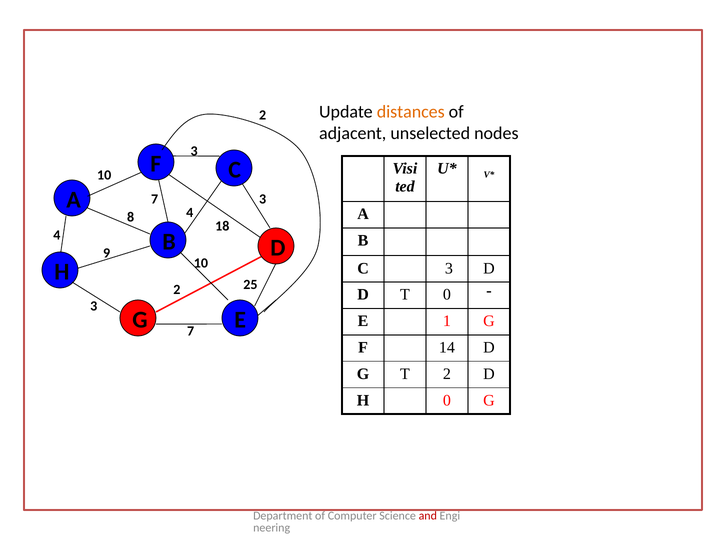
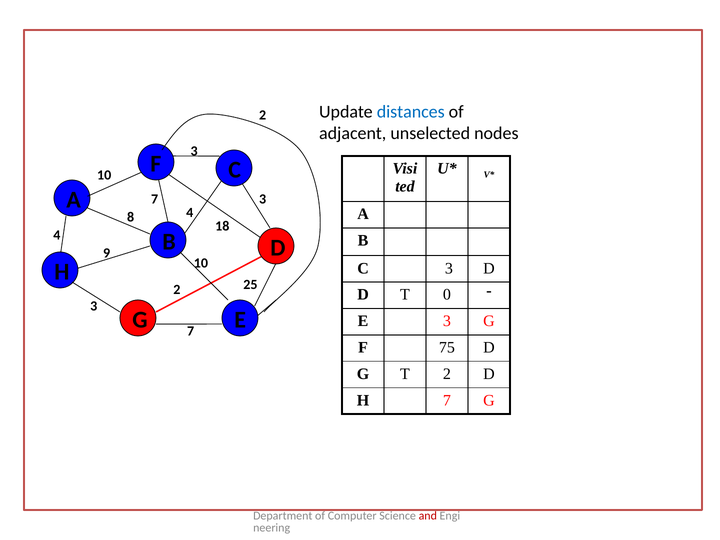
distances colour: orange -> blue (411, 112)
E 1: 1 -> 3 (447, 321)
14: 14 -> 75 (447, 347)
H 0: 0 -> 7 (447, 400)
